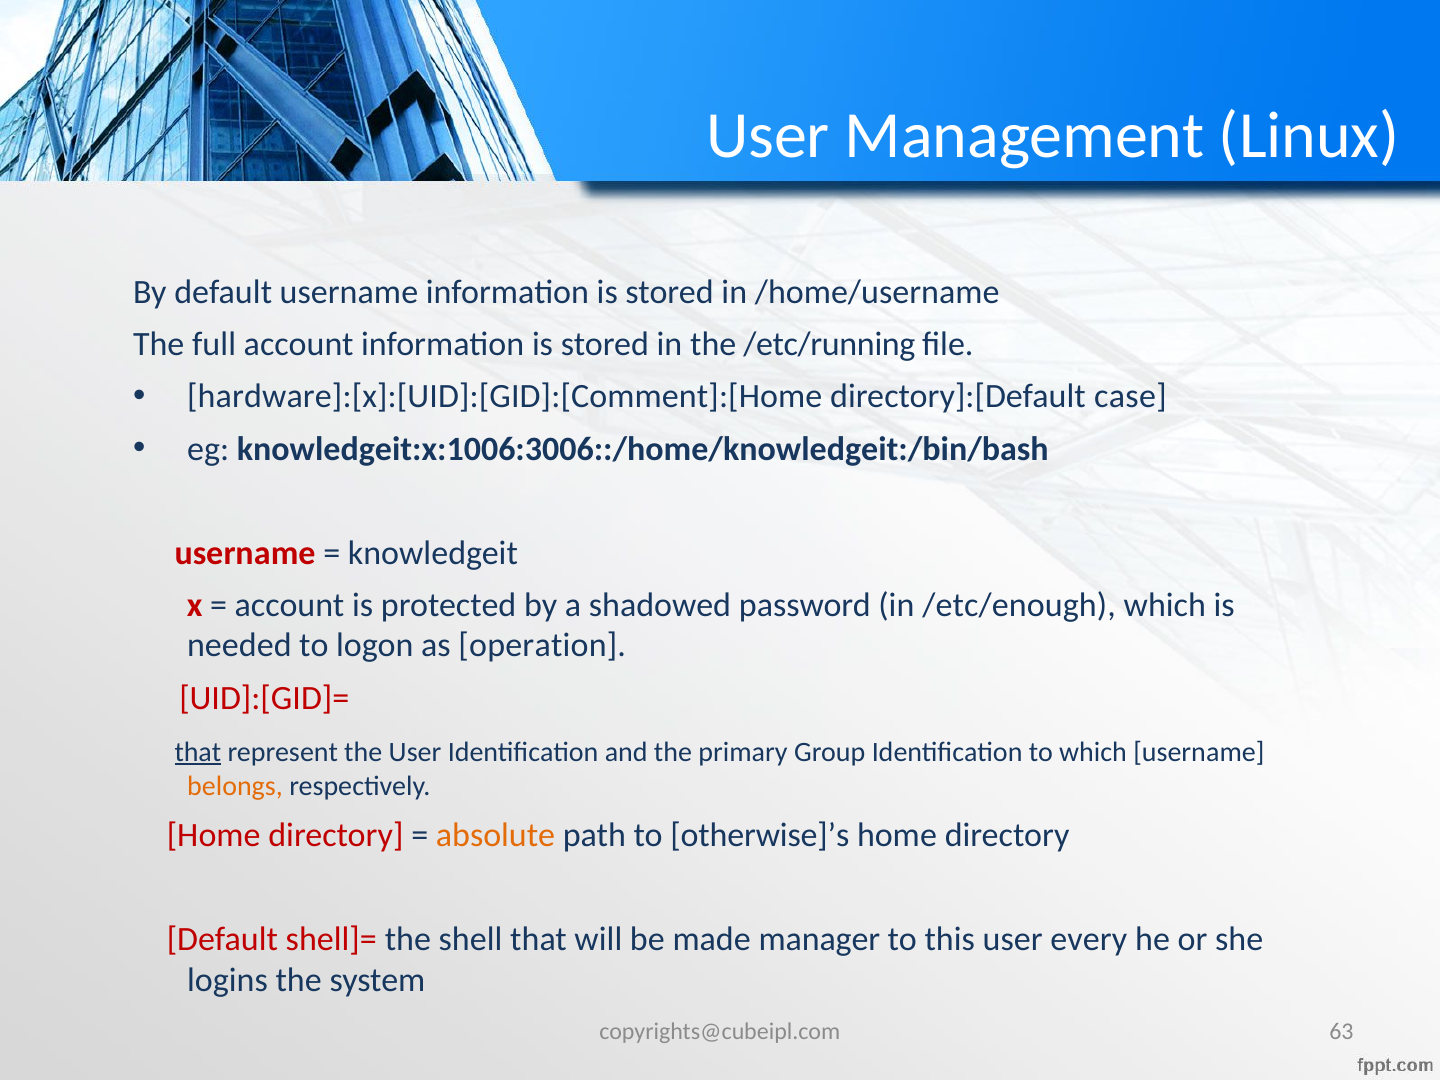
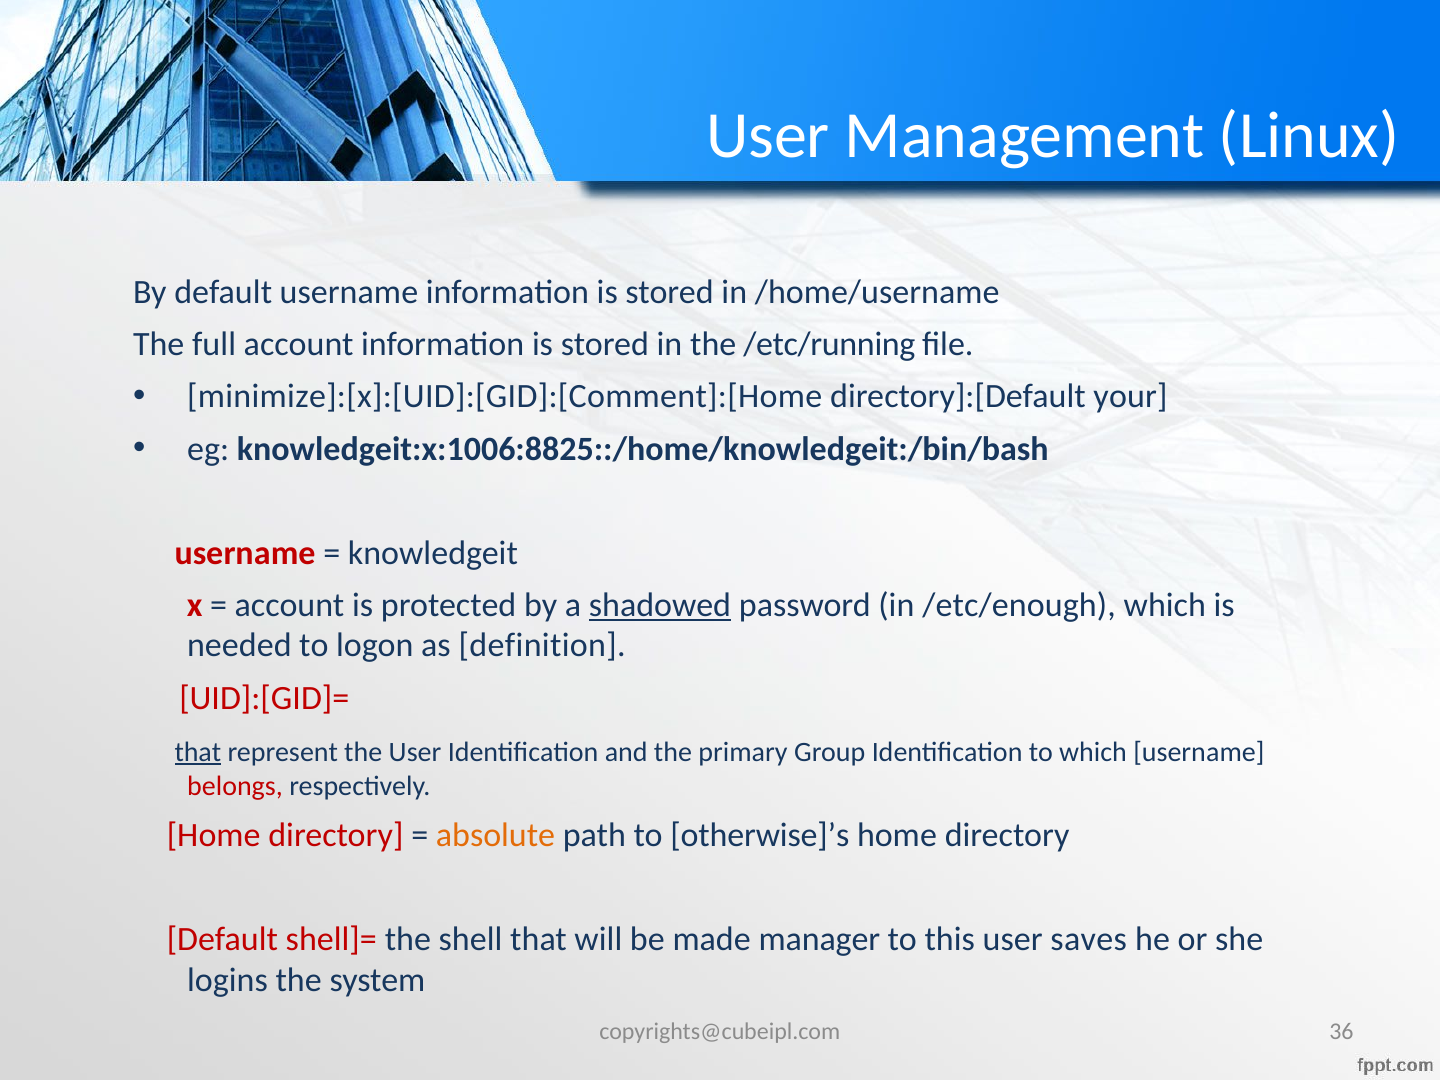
hardware]:[x]:[UID]:[GID]:[Comment]:[Home: hardware]:[x]:[UID]:[GID]:[Comment]:[Home -> minimize]:[x]:[UID]:[GID]:[Comment]:[Home (505, 397)
case: case -> your (1131, 397)
knowledgeit:x:1006:3006::/home/knowledgeit:/bin/bash: knowledgeit:x:1006:3006::/home/knowledgeit:/bin/bash -> knowledgeit:x:1006:8825::/home/knowledgeit:/bin/bash (643, 449)
shadowed underline: none -> present (660, 605)
operation: operation -> definition (542, 646)
belongs colour: orange -> red (235, 787)
every: every -> saves (1089, 940)
63: 63 -> 36 (1341, 1031)
